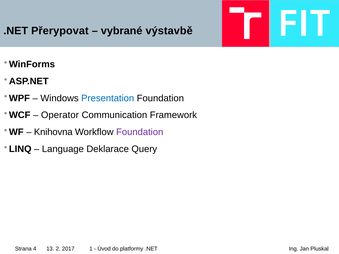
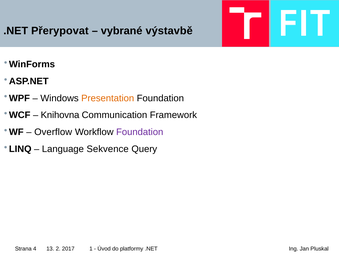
Presentation colour: blue -> orange (108, 98)
Operator: Operator -> Knihovna (60, 115)
Knihovna: Knihovna -> Overflow (53, 132)
Deklarace: Deklarace -> Sekvence (108, 149)
